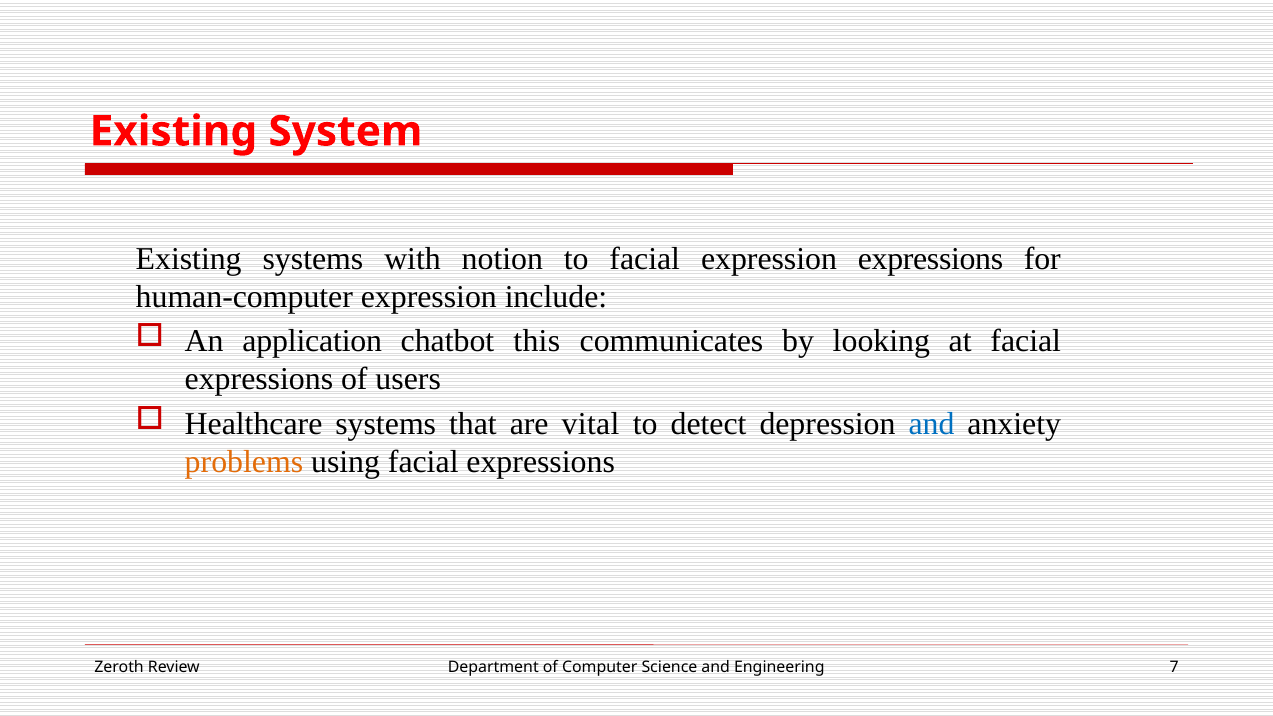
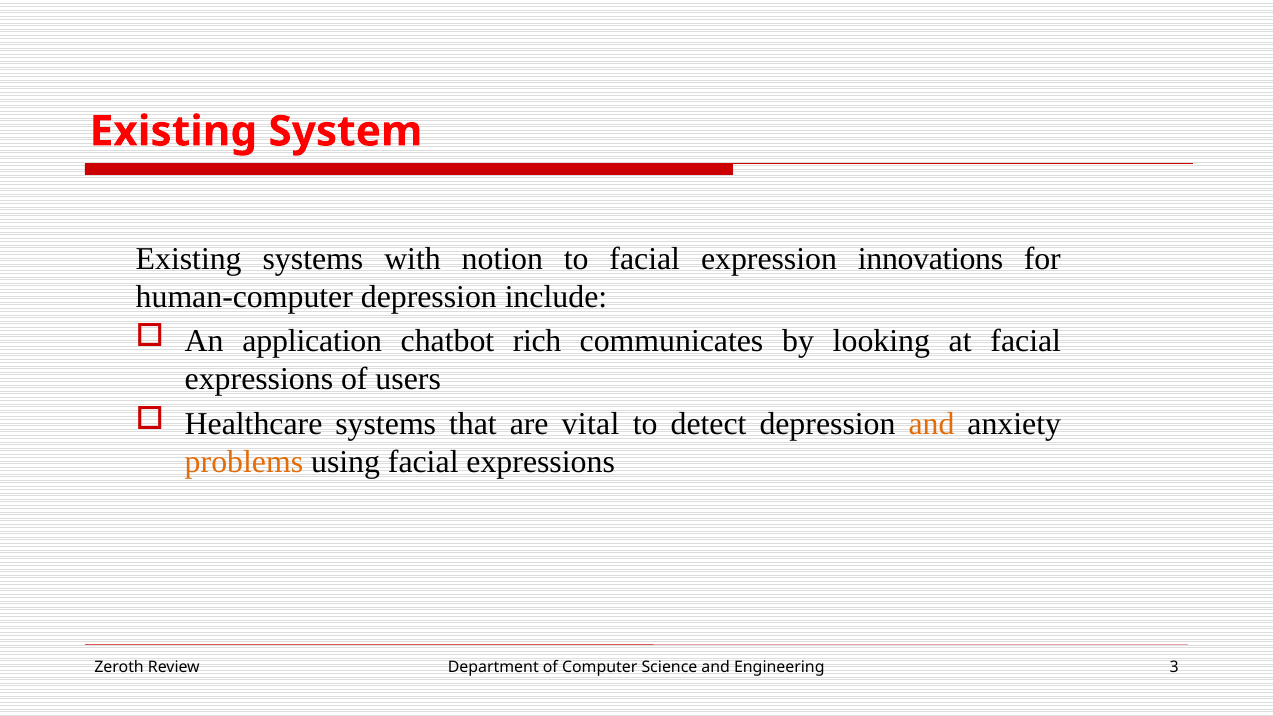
expression expressions: expressions -> innovations (931, 259)
human-computer expression: expression -> depression (429, 297)
this: this -> rich (537, 341)
and colour: blue -> orange (932, 424)
7: 7 -> 3 (1174, 668)
